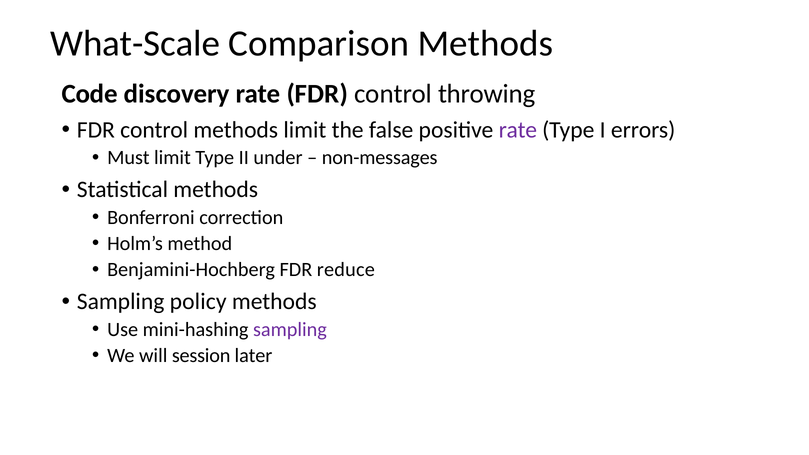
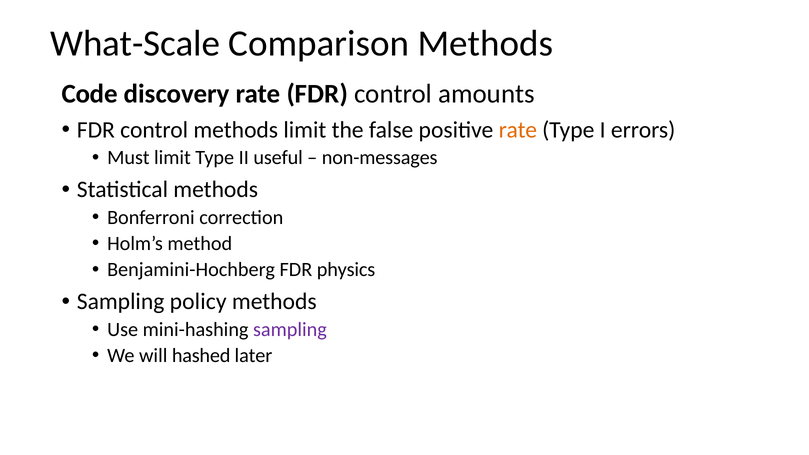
throwing: throwing -> amounts (487, 94)
rate colour: purple -> orange (518, 130)
under: under -> useful (278, 158)
reduce: reduce -> physics (346, 270)
session: session -> hashed (201, 356)
